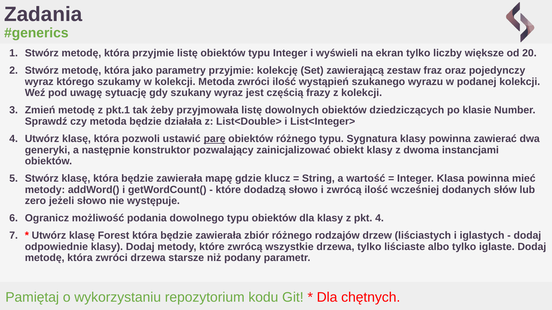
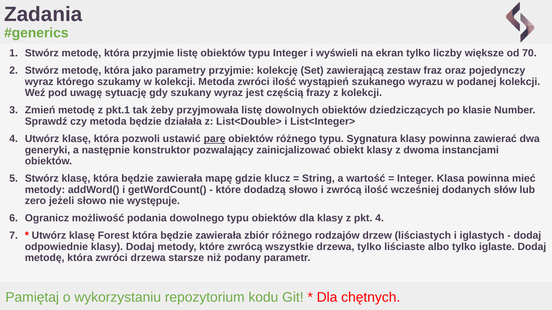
20: 20 -> 70 (529, 53)
